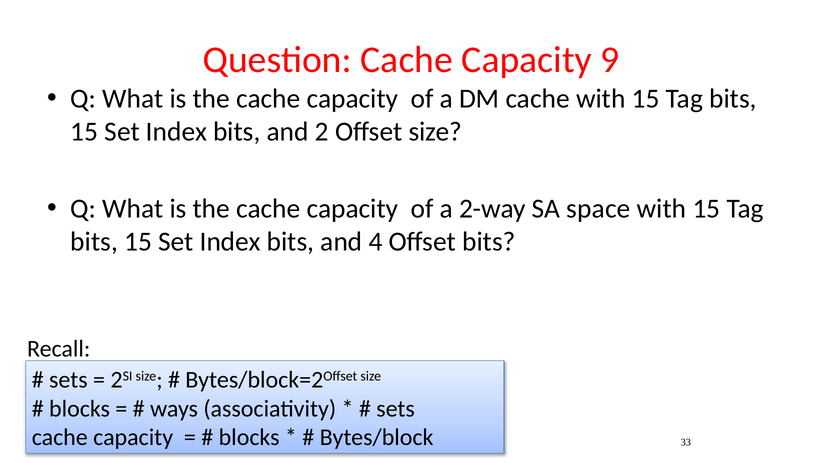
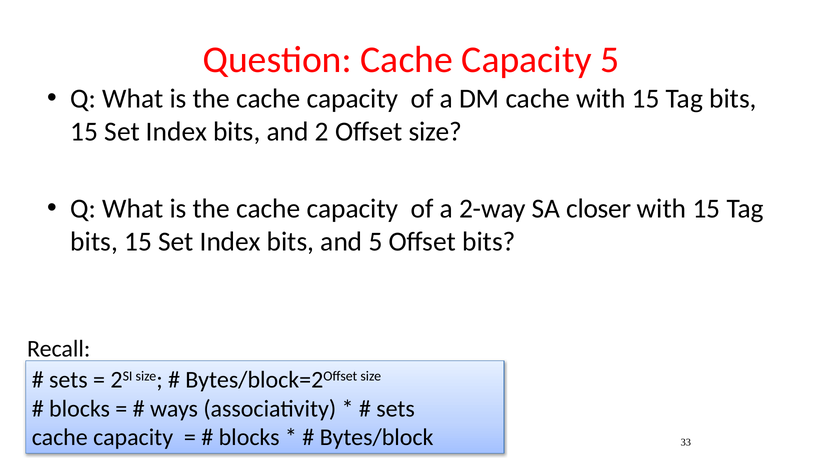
Capacity 9: 9 -> 5 (610, 60)
space: space -> closer (599, 208)
and 4: 4 -> 5 (376, 241)
